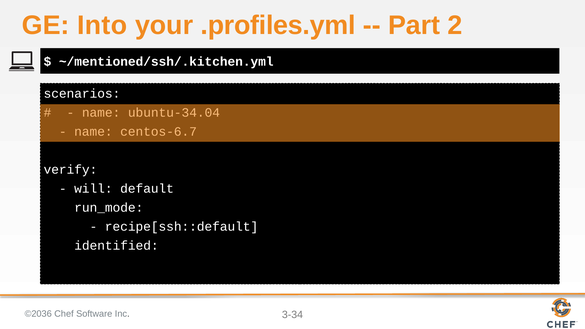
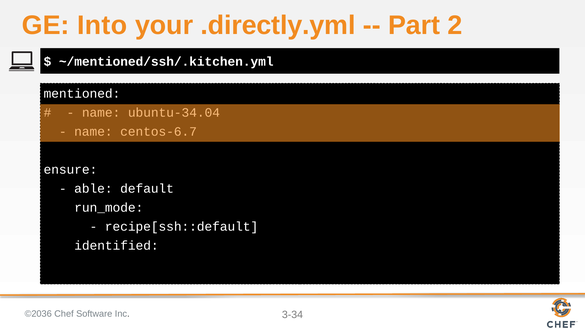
.profiles.yml: .profiles.yml -> .directly.yml (278, 25)
scenarios: scenarios -> mentioned (82, 94)
verify: verify -> ensure (70, 170)
will: will -> able (93, 189)
